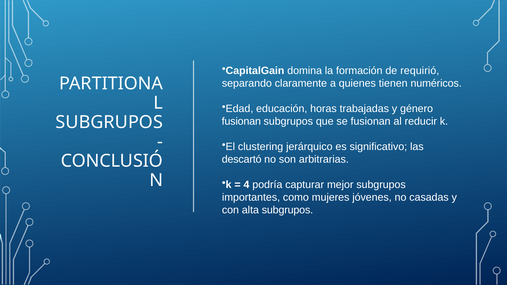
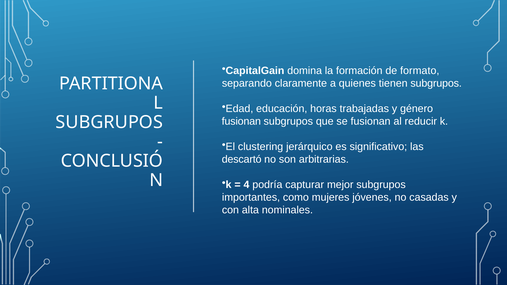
requirió: requirió -> formato (420, 71)
tienen numéricos: numéricos -> subgrupos (436, 83)
alta subgrupos: subgrupos -> nominales (287, 210)
